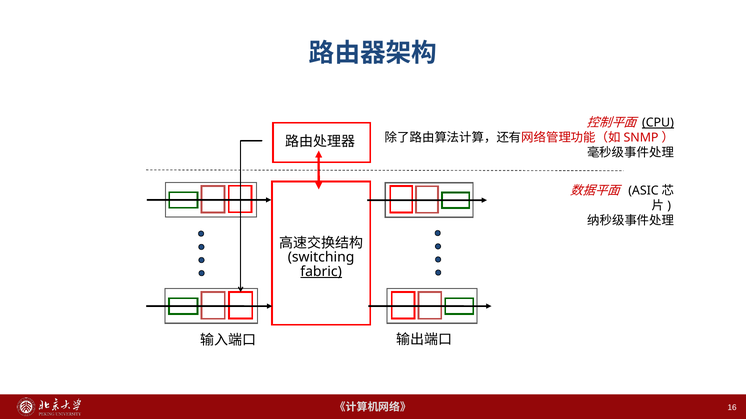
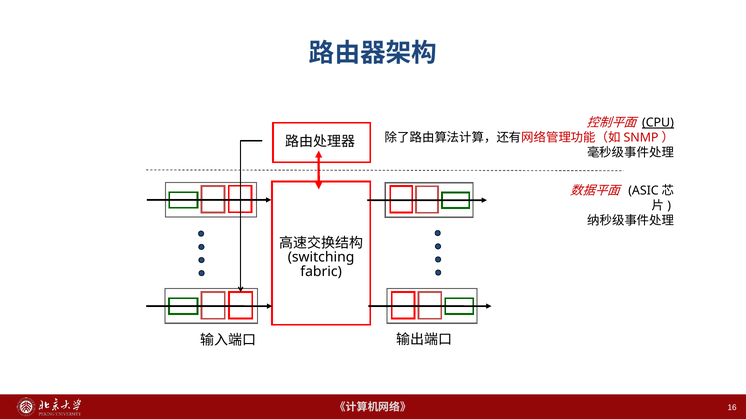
fabric underline: present -> none (321, 272)
